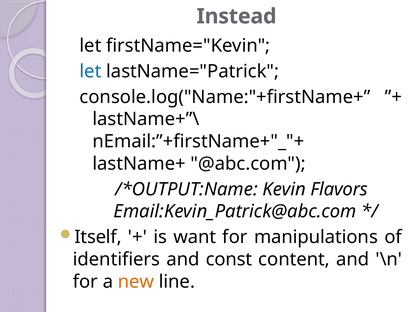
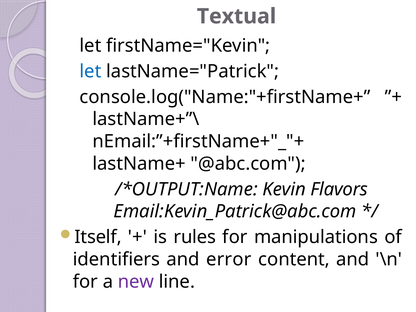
Instead: Instead -> Textual (236, 16)
want: want -> rules (195, 237)
const: const -> error (229, 259)
new colour: orange -> purple (136, 282)
